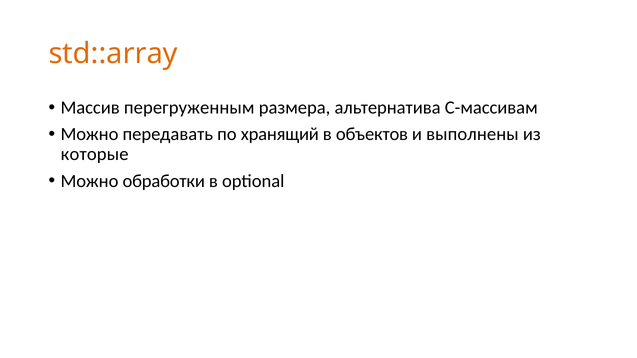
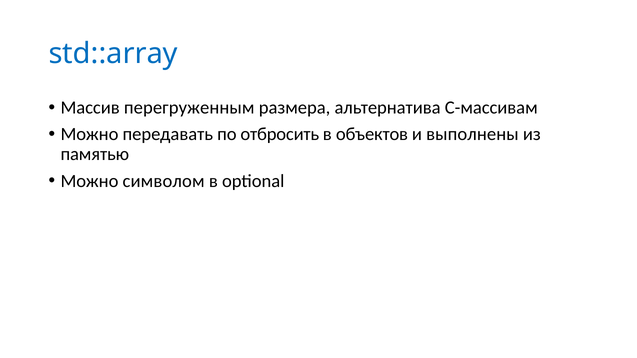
std::array colour: orange -> blue (113, 54)
хранящий: хранящий -> отбросить (280, 134)
которые: которые -> памятью (95, 154)
обработки: обработки -> символом (164, 181)
